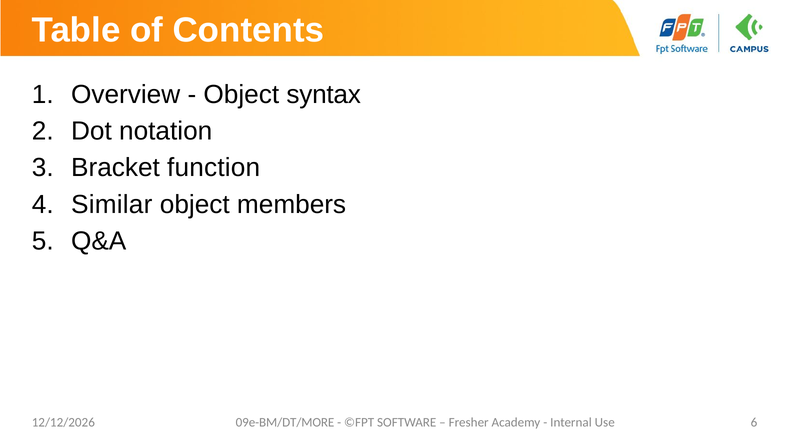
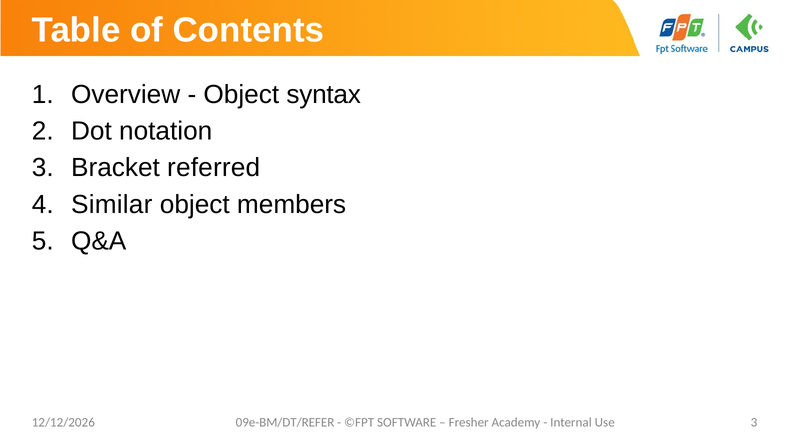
function: function -> referred (214, 168)
09e-BM/DT/MORE: 09e-BM/DT/MORE -> 09e-BM/DT/REFER (285, 422)
Use 6: 6 -> 3 (754, 422)
